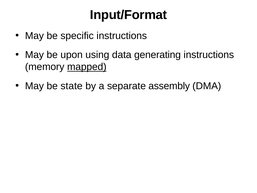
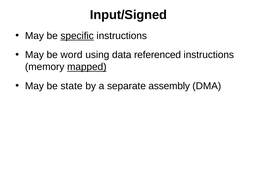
Input/Format: Input/Format -> Input/Signed (128, 15)
specific underline: none -> present (77, 36)
upon: upon -> word (72, 55)
generating: generating -> referenced (158, 55)
